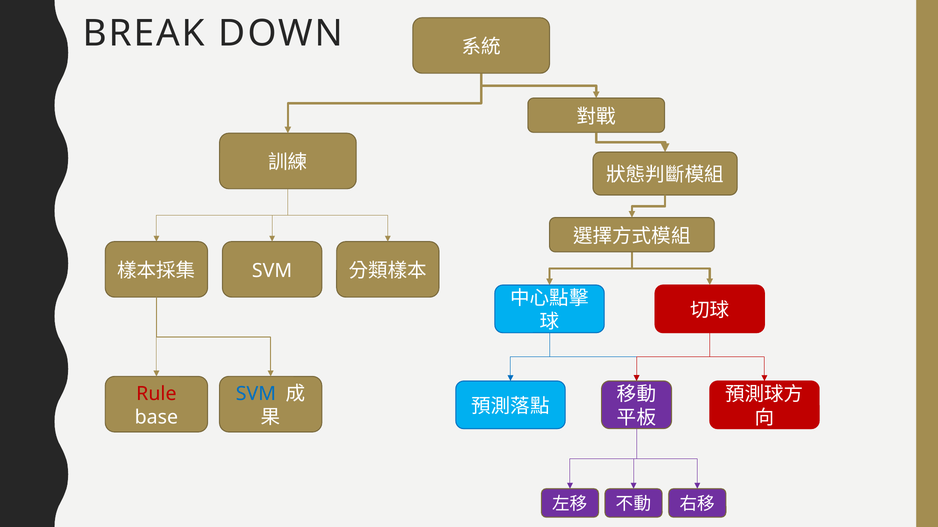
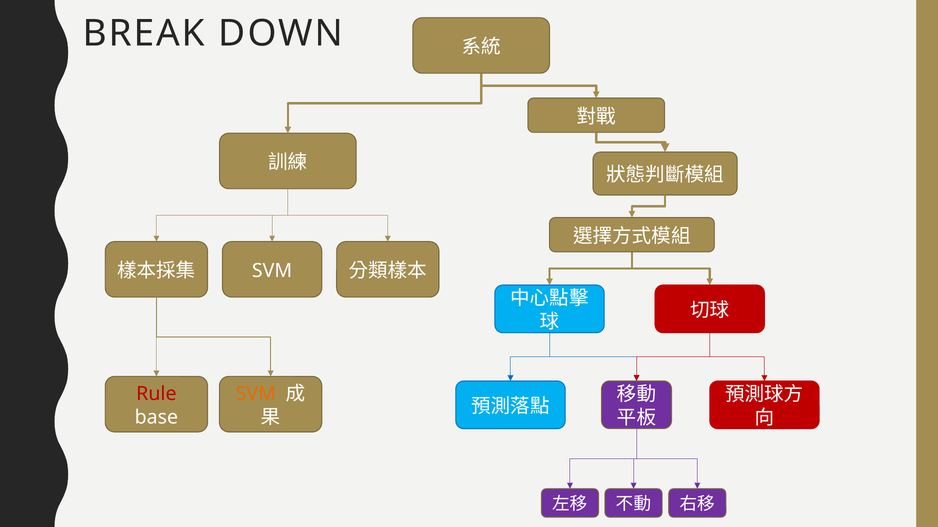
SVM colour: blue -> orange (256, 394)
